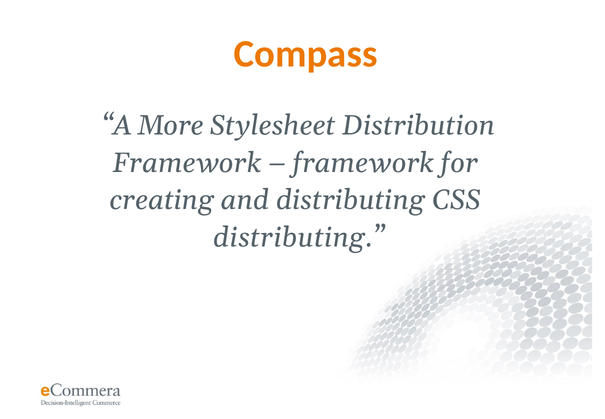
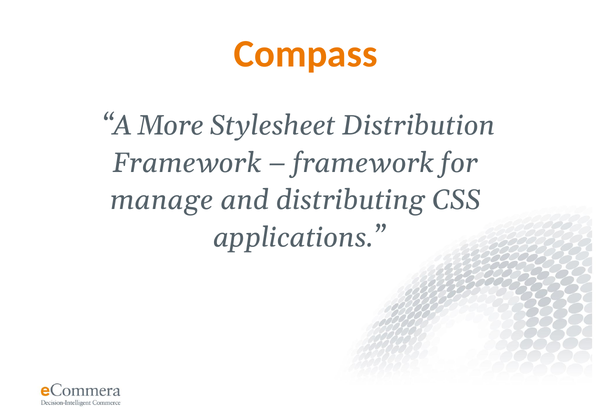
creating: creating -> manage (162, 200)
distributing: distributing -> applications (299, 237)
